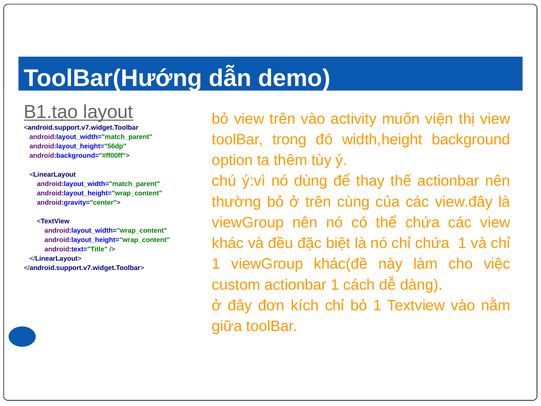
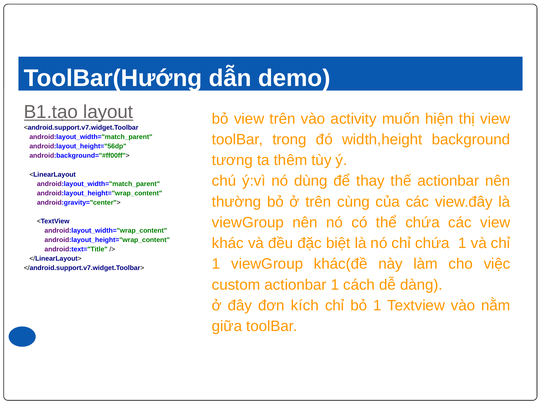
viện: viện -> hiện (439, 119)
option: option -> tương (232, 160)
